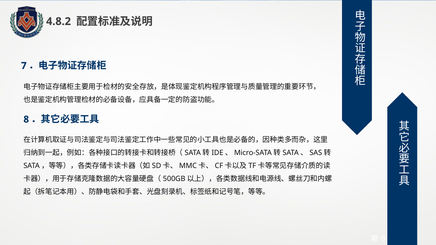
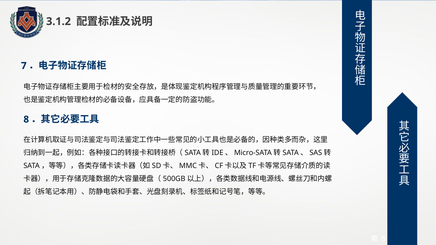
4.8.2: 4.8.2 -> 3.1.2 (59, 21)
